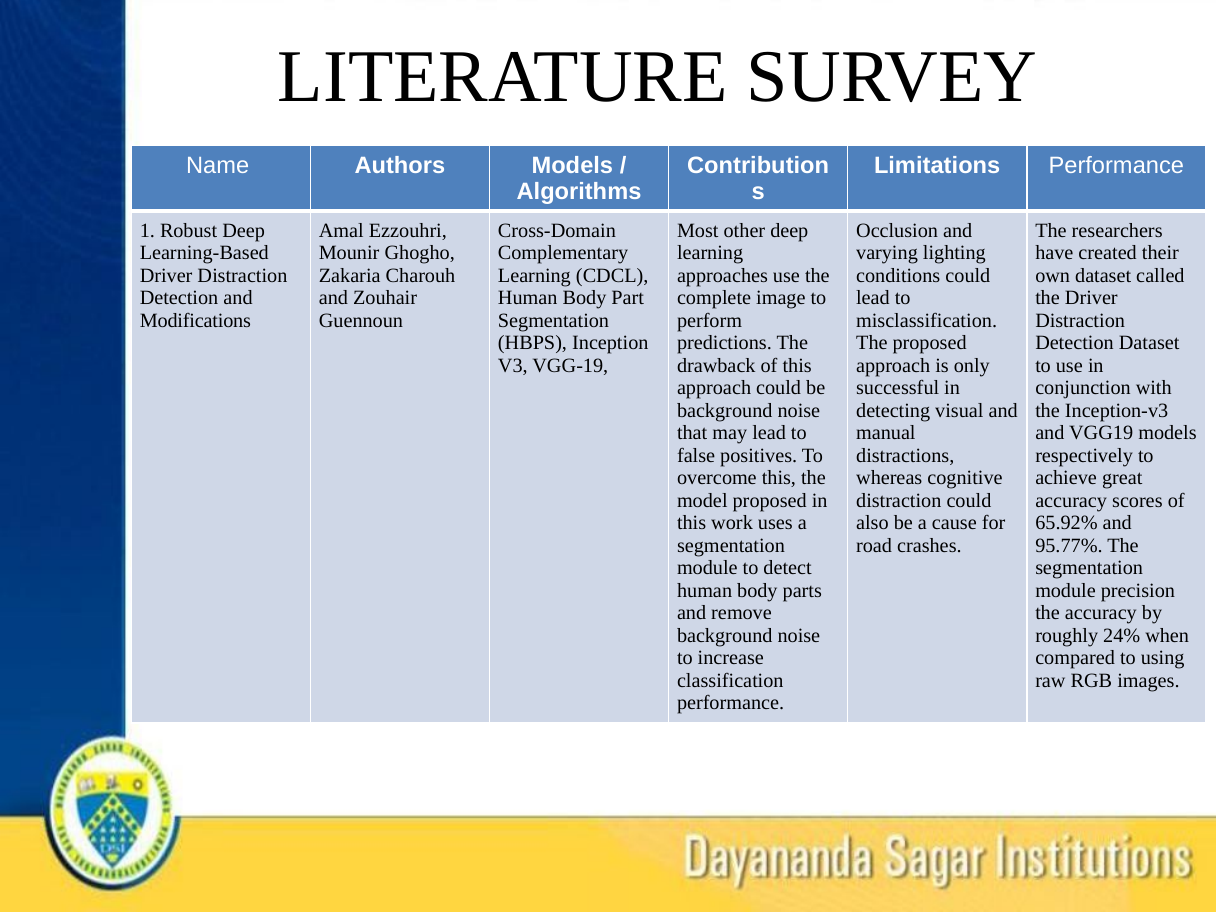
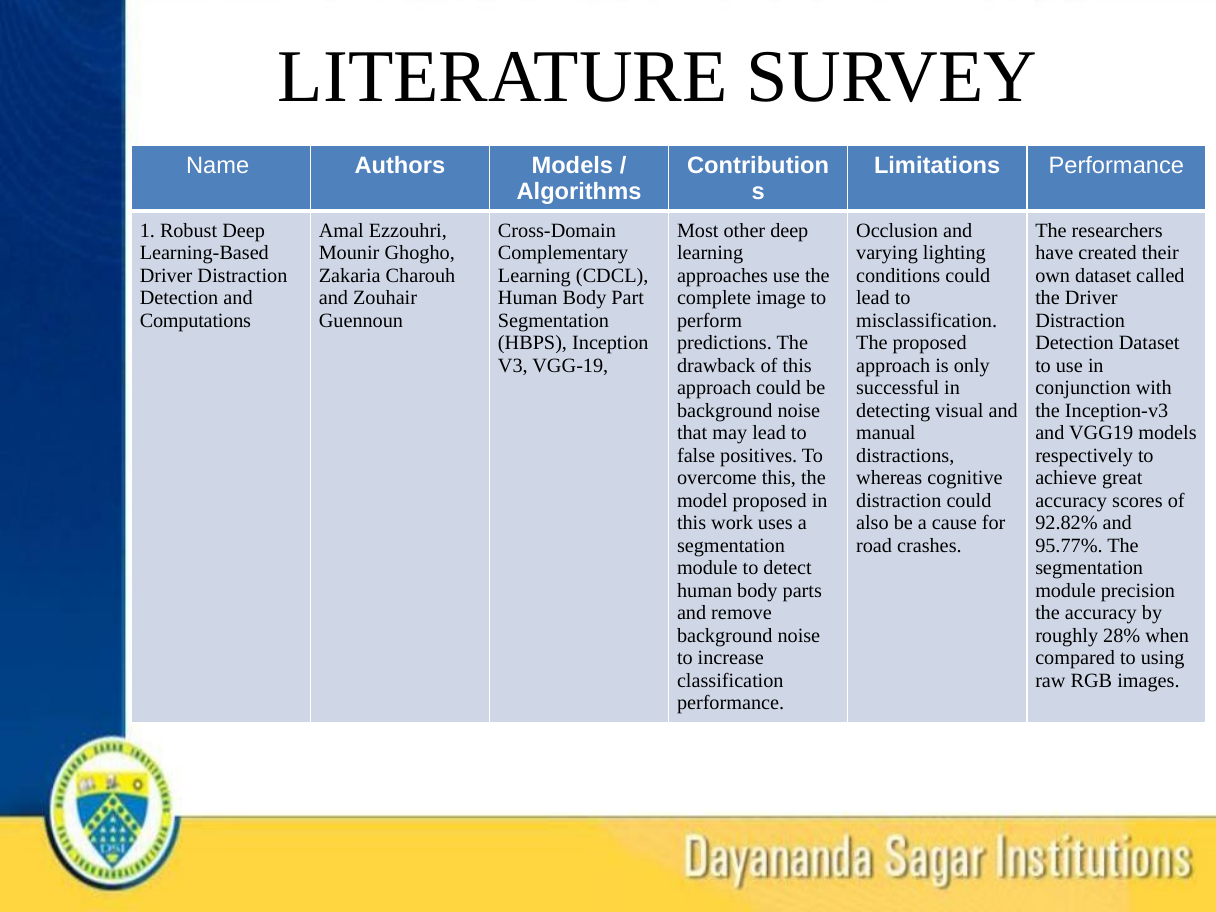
Modifications: Modifications -> Computations (195, 321)
65.92%: 65.92% -> 92.82% (1066, 523)
24%: 24% -> 28% (1122, 636)
